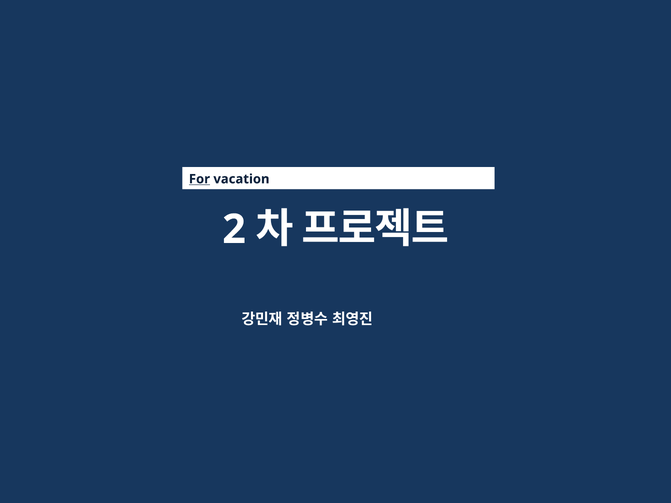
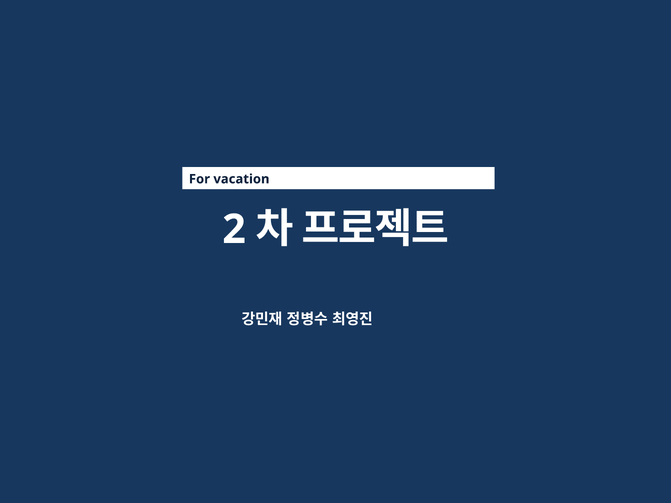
For underline: present -> none (199, 179)
